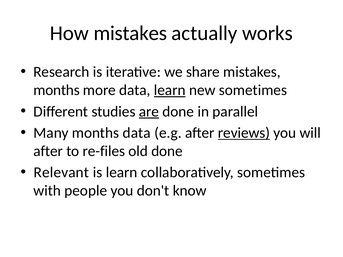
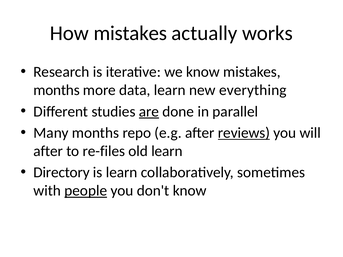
we share: share -> know (203, 72)
learn underline: present -> none (170, 90)
new sometimes: sometimes -> everything (253, 90)
months data: data -> repo (137, 133)
old done: done -> learn (167, 151)
Relevant: Relevant -> Directory (62, 173)
people underline: none -> present (86, 191)
